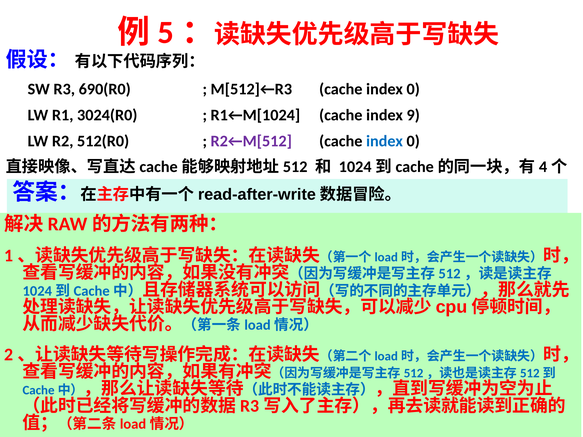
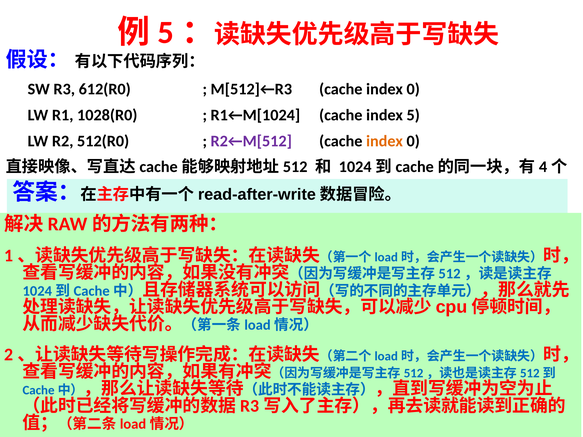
690(R0: 690(R0 -> 612(R0 (105, 89)
3024(R0: 3024(R0 -> 1028(R0 (107, 115)
9: 9 -> 5 (413, 115)
index colour: blue -> orange (385, 141)
